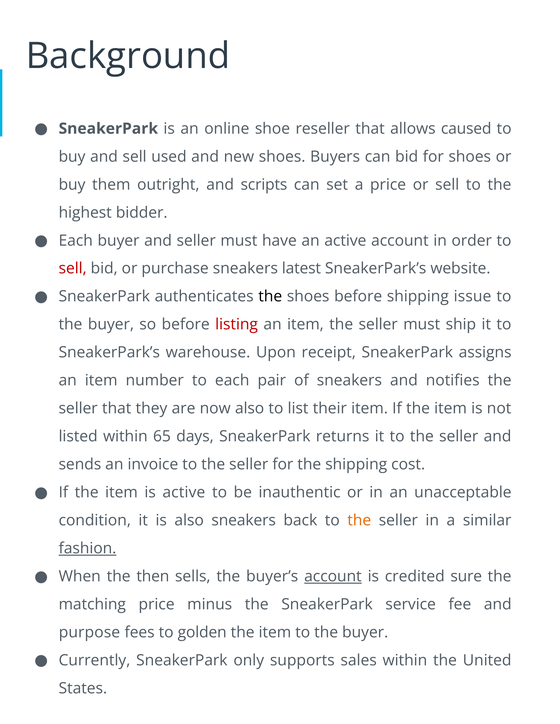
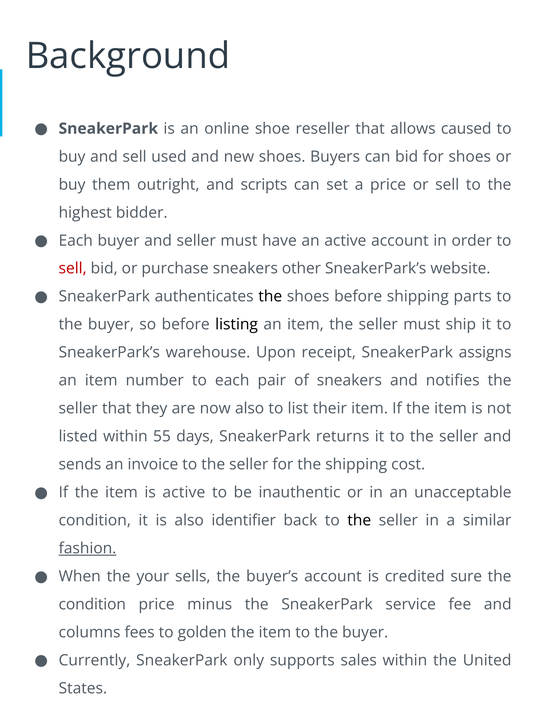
latest: latest -> other (301, 269)
issue: issue -> parts (473, 297)
listing colour: red -> black (237, 325)
65: 65 -> 55 (162, 437)
also sneakers: sneakers -> identifier (244, 521)
the colour: orange -> black (359, 521)
then: then -> your (153, 577)
account underline: present -> none (333, 577)
matching: matching -> condition (92, 605)
purpose: purpose -> columns (90, 633)
